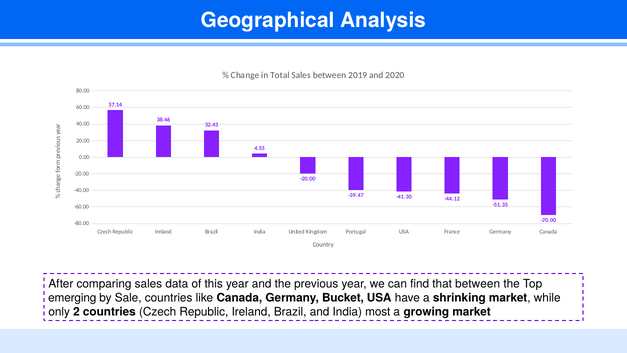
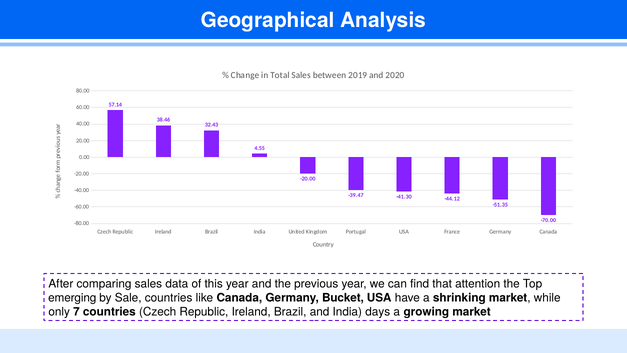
that between: between -> attention (478, 284)
2: 2 -> 7 (76, 312)
most: most -> days (378, 312)
